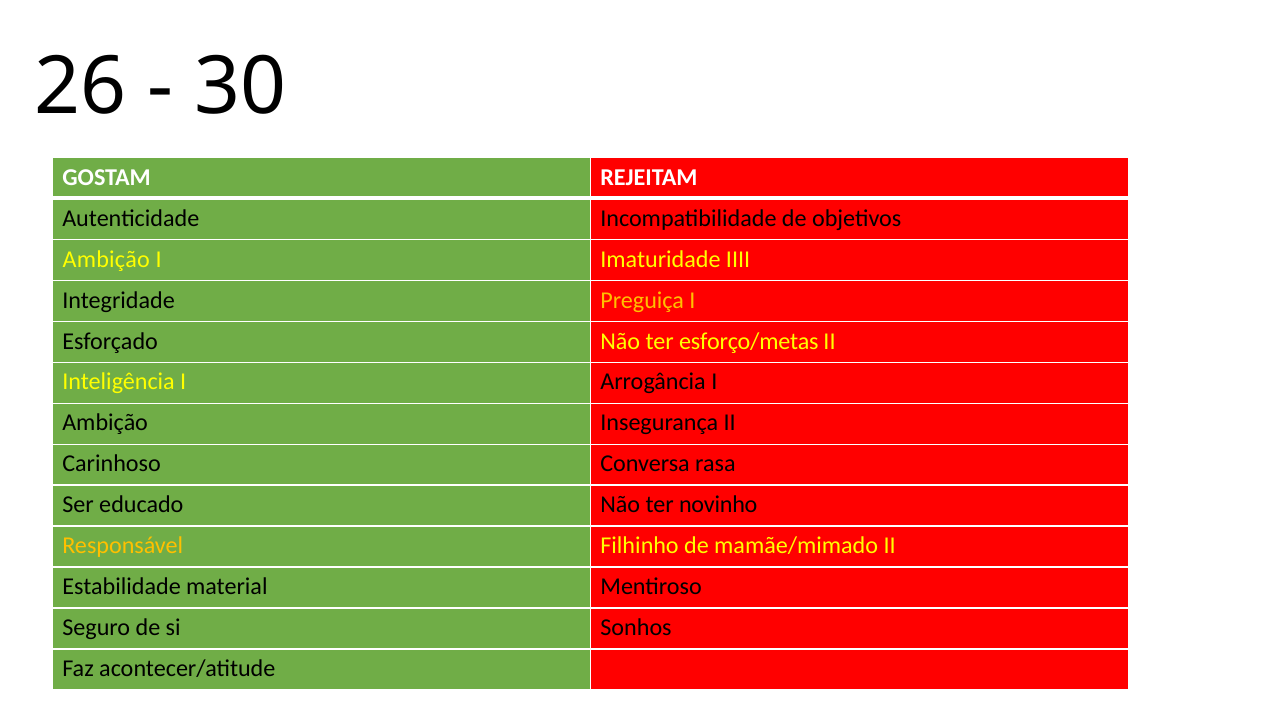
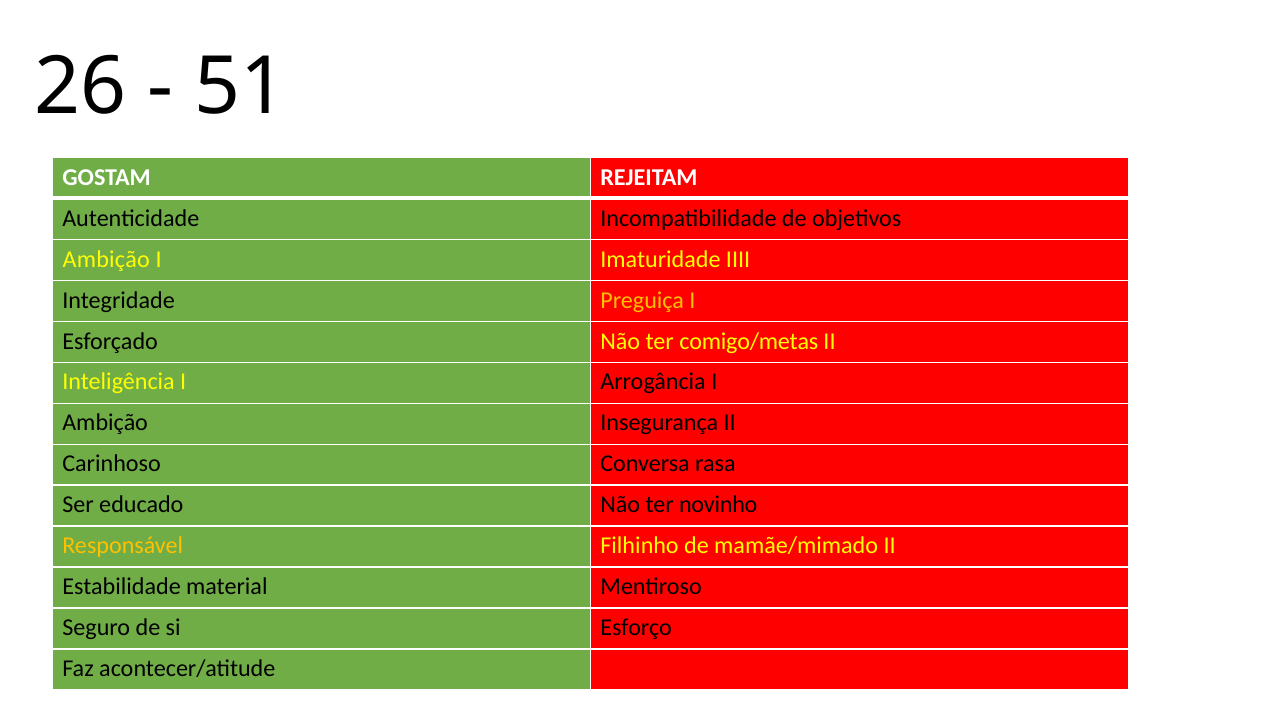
30: 30 -> 51 (241, 87)
esforço/metas: esforço/metas -> comigo/metas (749, 341)
Sonhos: Sonhos -> Esforço (636, 628)
